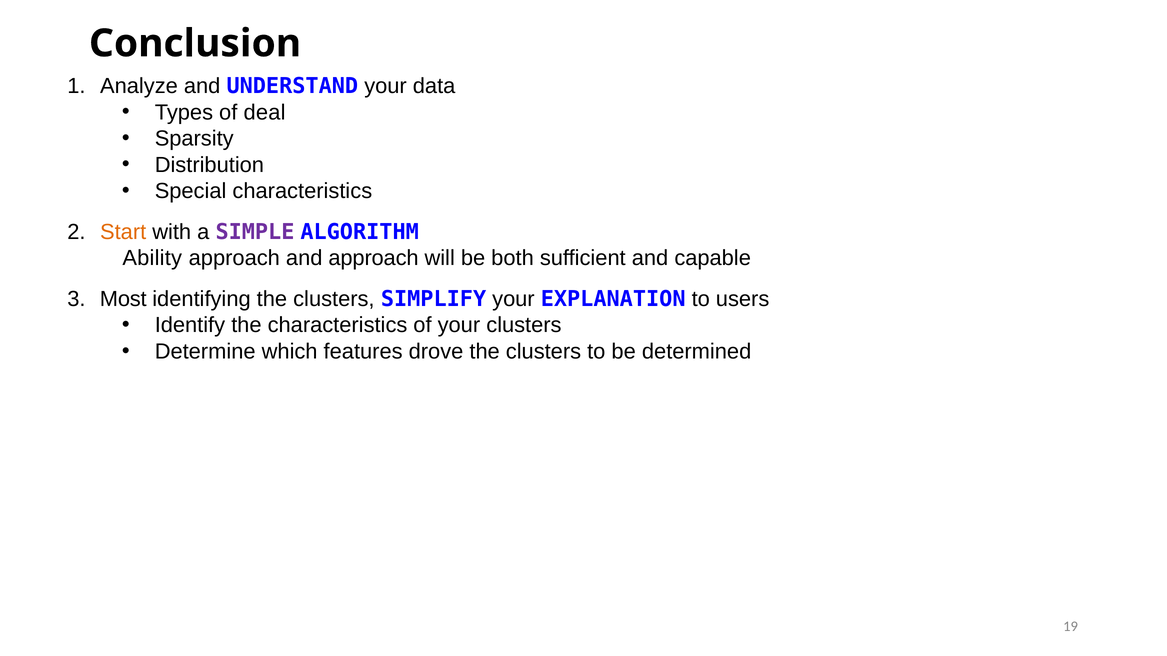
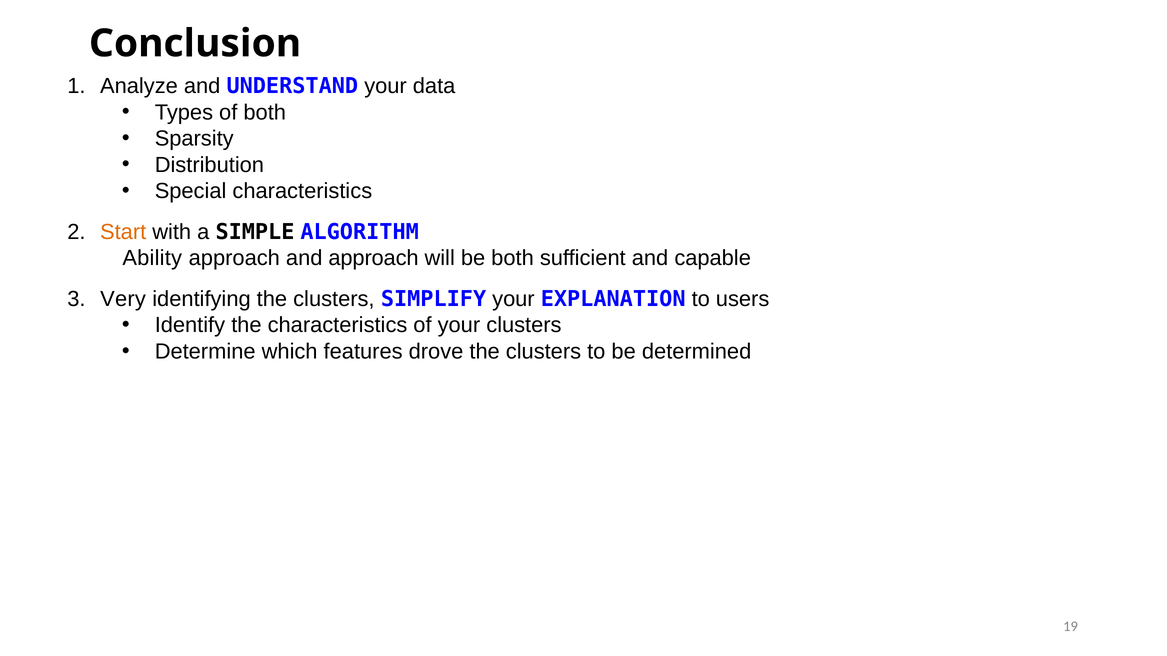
of deal: deal -> both (265, 113)
SIMPLE colour: purple -> black (255, 232)
Most: Most -> Very (123, 299)
